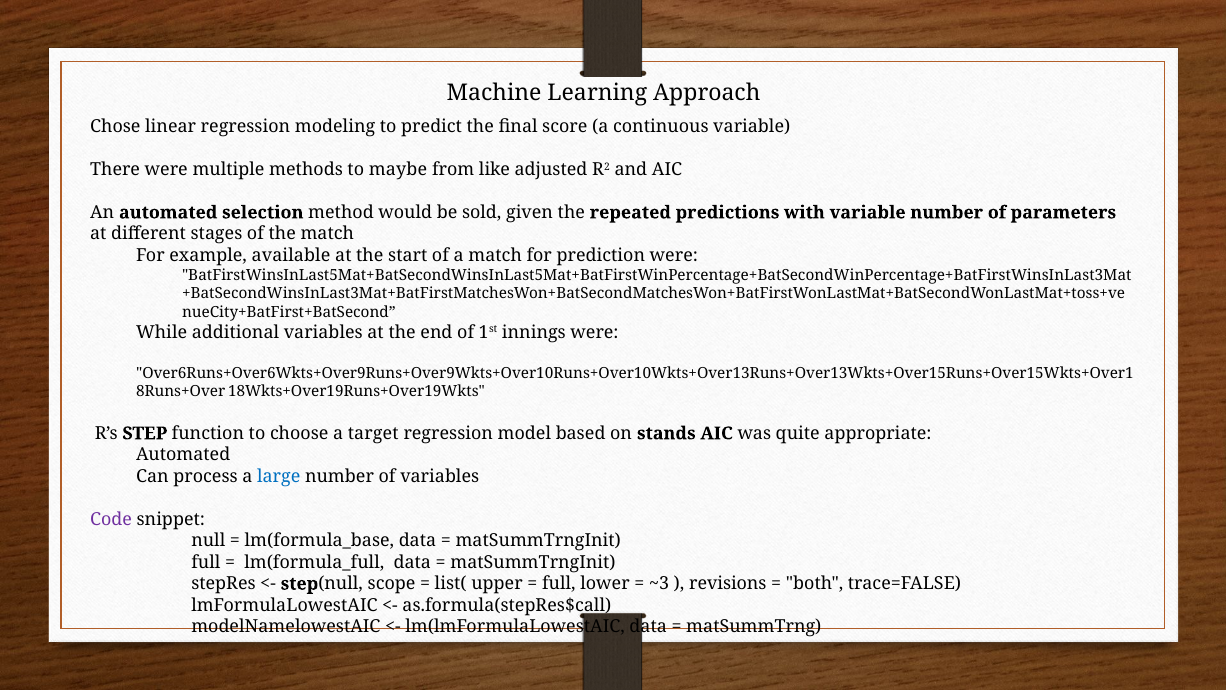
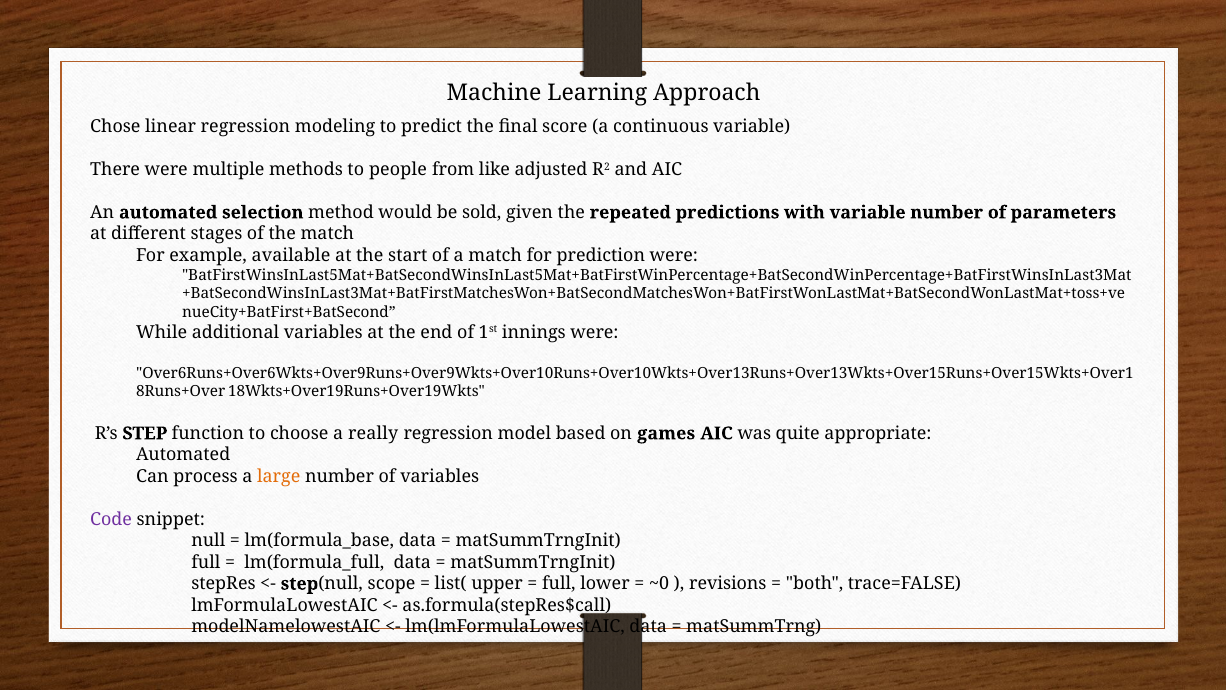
maybe: maybe -> people (398, 169)
target: target -> really (373, 433)
stands: stands -> games (666, 433)
large colour: blue -> orange (279, 476)
~3: ~3 -> ~0 (659, 583)
